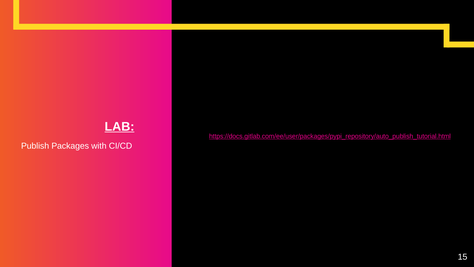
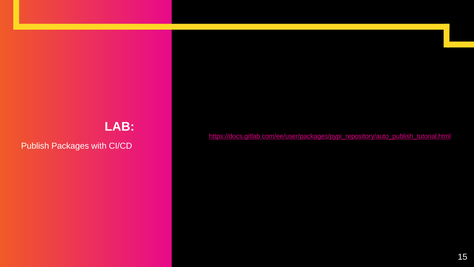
LAB underline: present -> none (120, 126)
